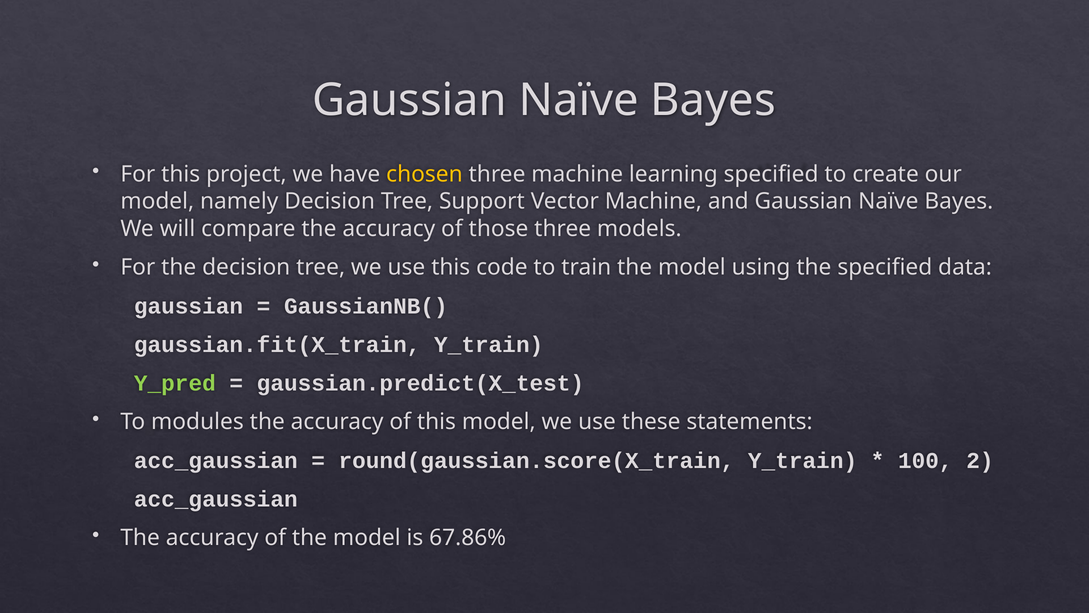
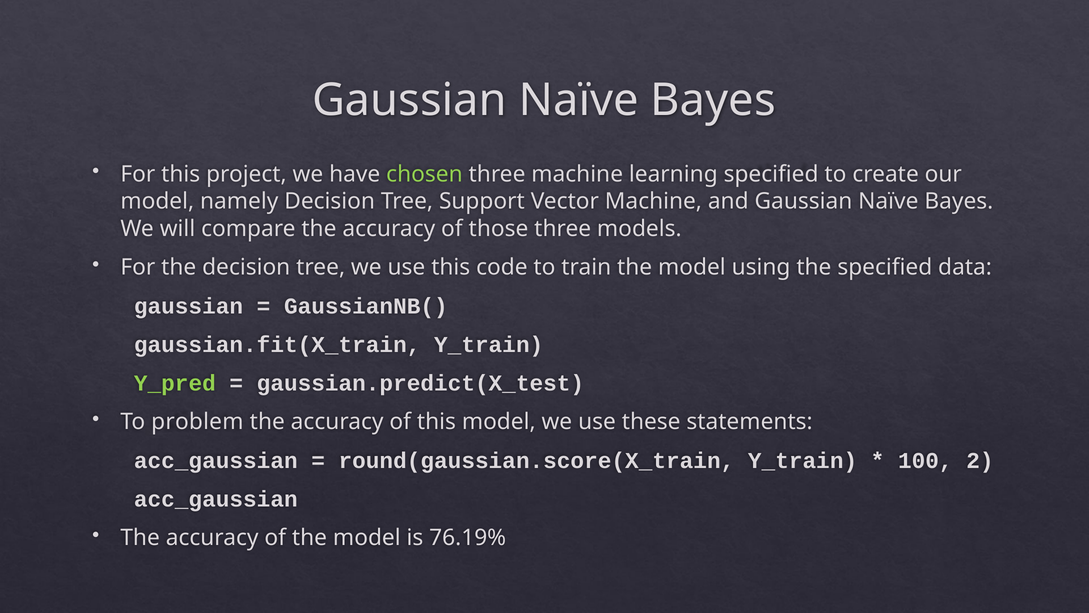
chosen colour: yellow -> light green (424, 174)
modules: modules -> problem (197, 422)
67.86%: 67.86% -> 76.19% (468, 538)
